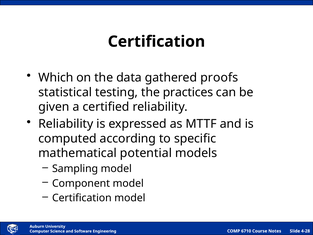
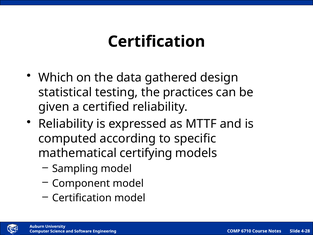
proofs: proofs -> design (219, 78)
potential: potential -> certifying (146, 153)
